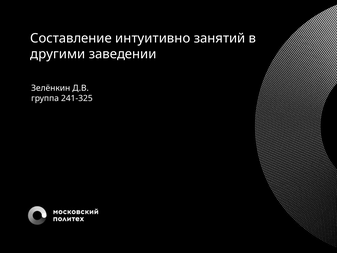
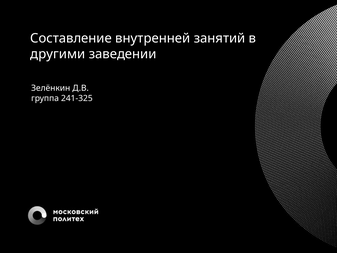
интуитивно: интуитивно -> внутренней (153, 38)
